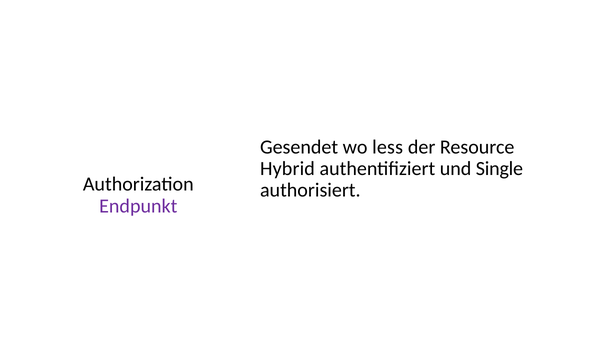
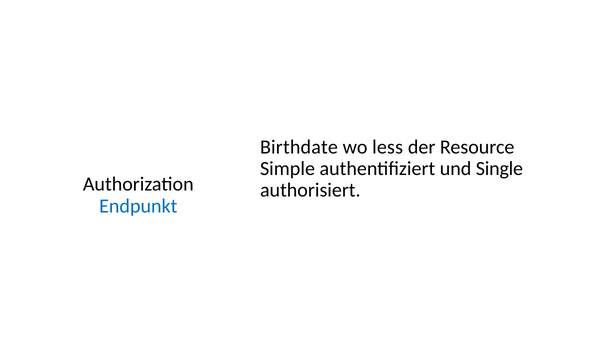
Gesendet: Gesendet -> Birthdate (299, 147)
Hybrid: Hybrid -> Simple (288, 169)
Endpunkt colour: purple -> blue (138, 206)
